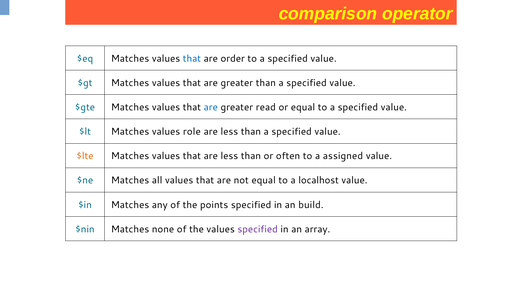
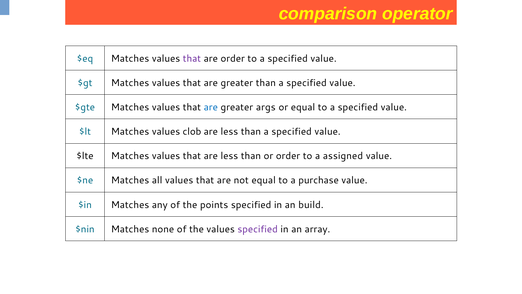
that colour: blue -> purple (192, 58)
read: read -> args (266, 107)
role: role -> clob (192, 131)
$lte colour: orange -> black (85, 156)
or often: often -> order (288, 156)
localhost: localhost -> purchase (319, 180)
